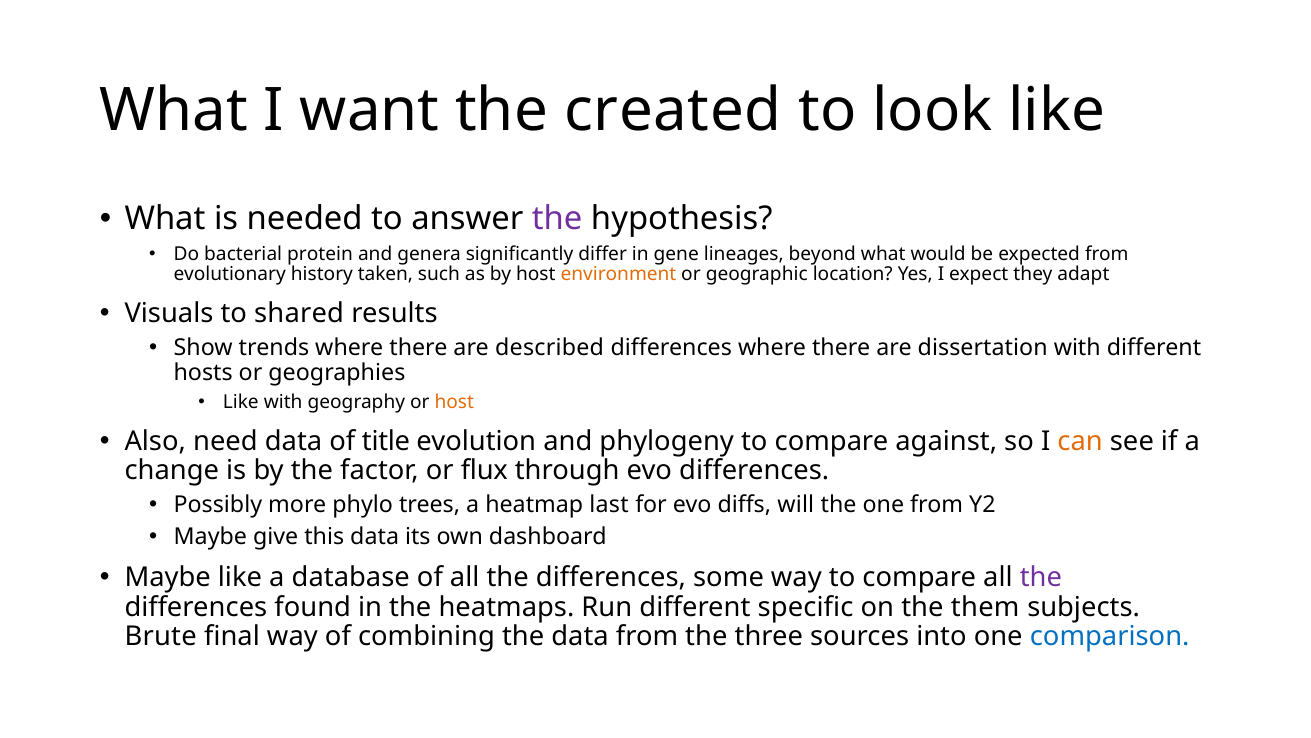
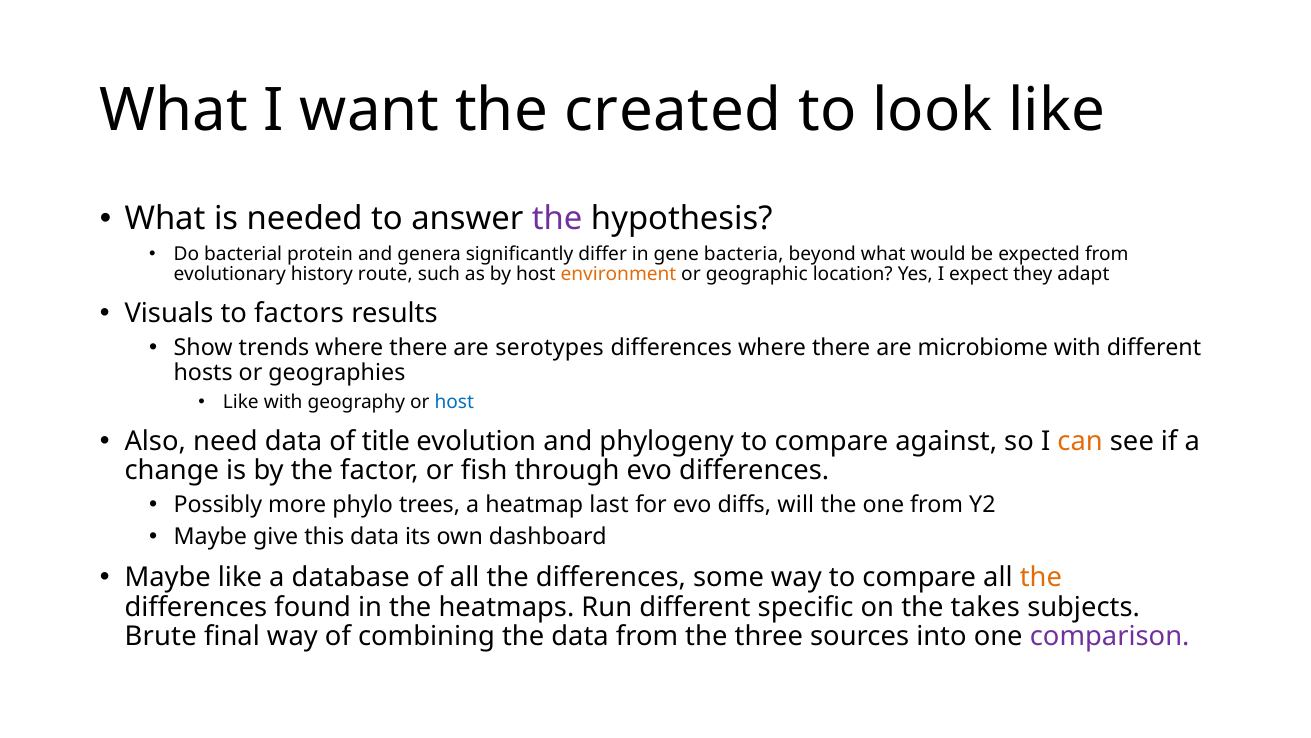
lineages: lineages -> bacteria (744, 254)
taken: taken -> route (385, 274)
shared: shared -> factors (299, 313)
described: described -> serotypes (550, 347)
dissertation: dissertation -> microbiome (983, 347)
host colour: orange -> blue (454, 402)
flux: flux -> fish (484, 470)
the colour: purple -> orange (1041, 577)
them: them -> takes (985, 607)
comparison colour: blue -> purple (1110, 636)
